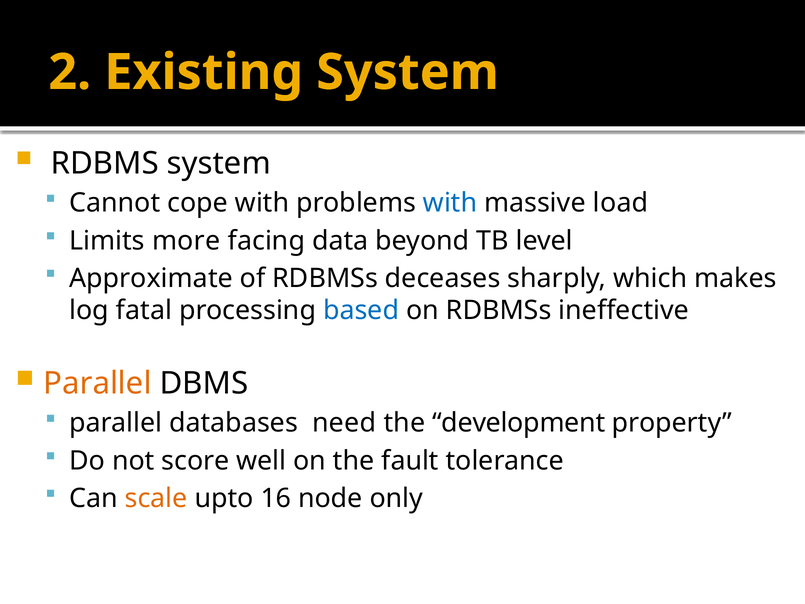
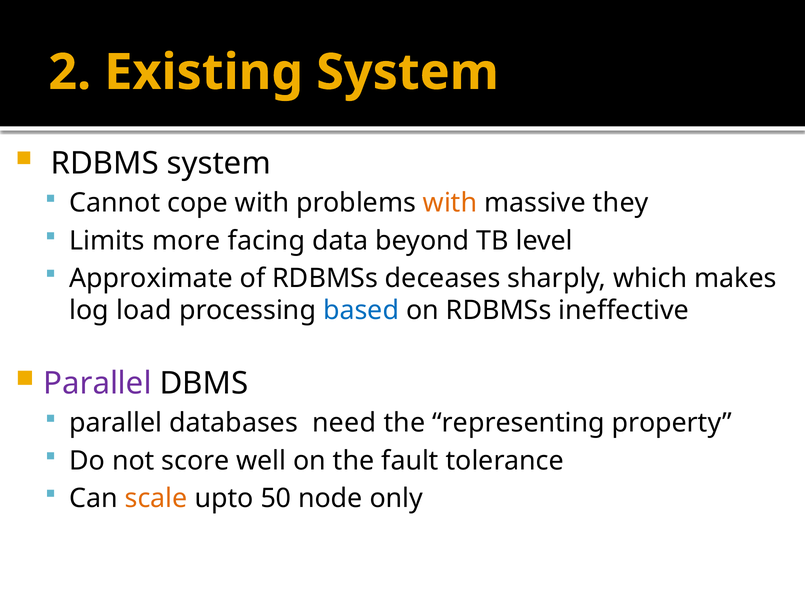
with colour: blue -> orange (450, 203)
load: load -> they (621, 203)
fatal: fatal -> load (144, 310)
Parallel colour: orange -> purple (98, 383)
development: development -> representing (519, 423)
16: 16 -> 50 (276, 498)
